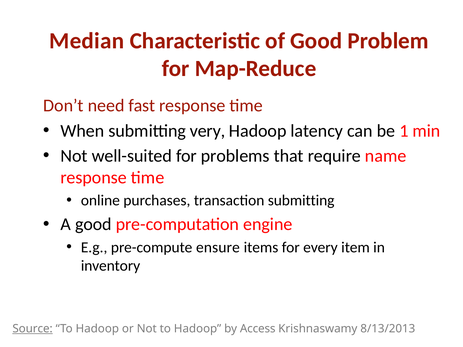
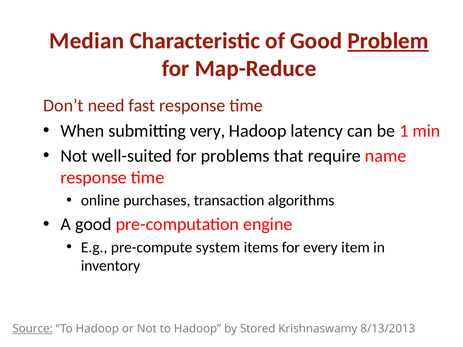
Problem underline: none -> present (388, 41)
transaction submitting: submitting -> algorithms (301, 201)
ensure: ensure -> system (218, 248)
Access: Access -> Stored (258, 329)
